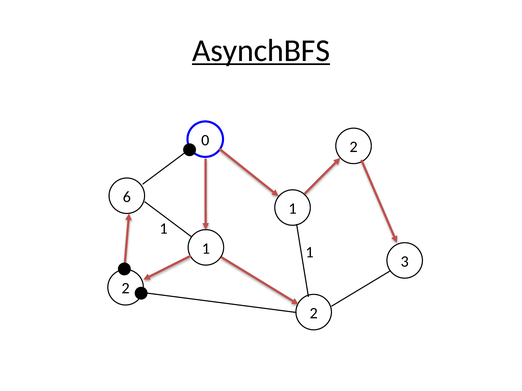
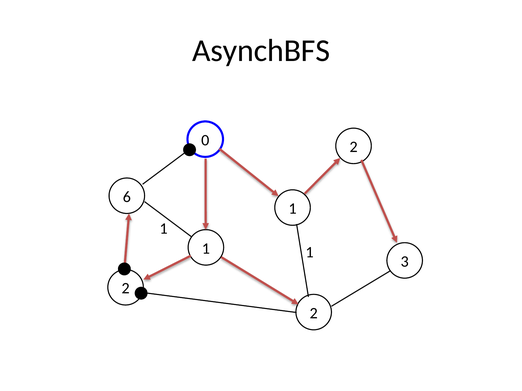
AsynchBFS underline: present -> none (261, 51)
